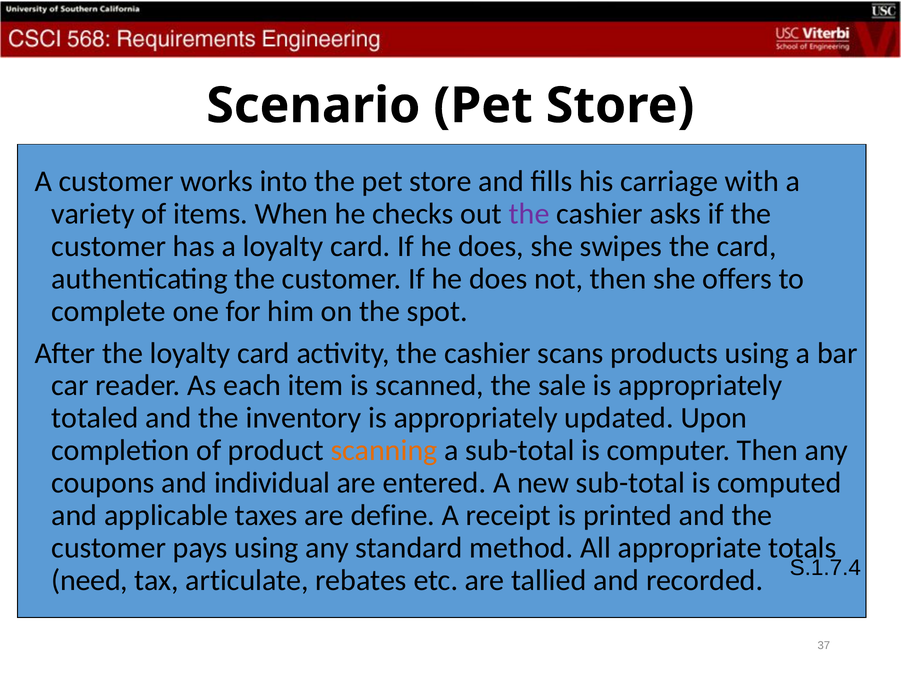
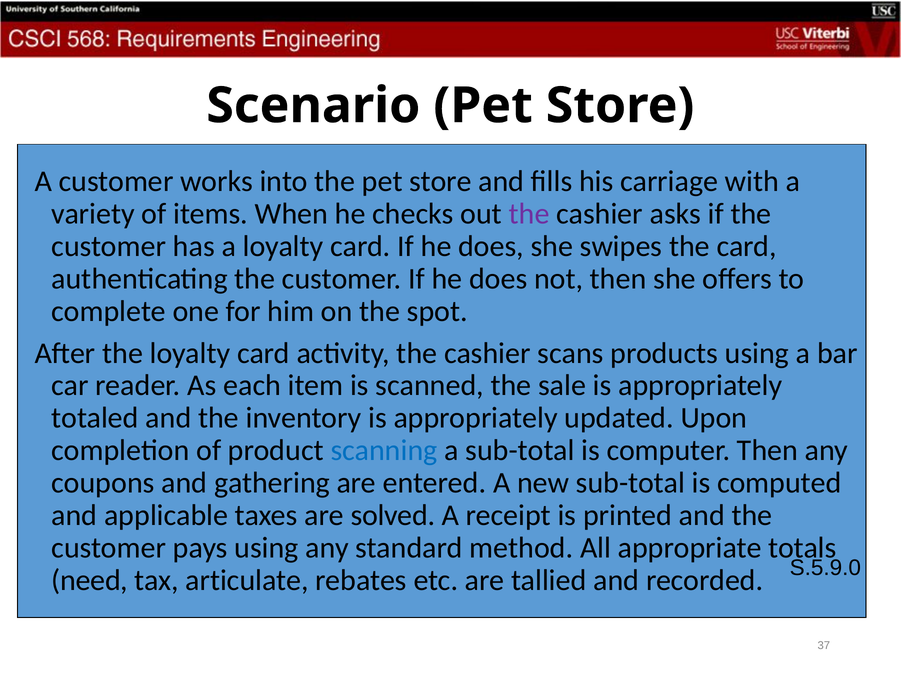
scanning colour: orange -> blue (384, 450)
individual: individual -> gathering (272, 483)
define: define -> solved (393, 515)
S.1.7.4: S.1.7.4 -> S.5.9.0 (825, 568)
